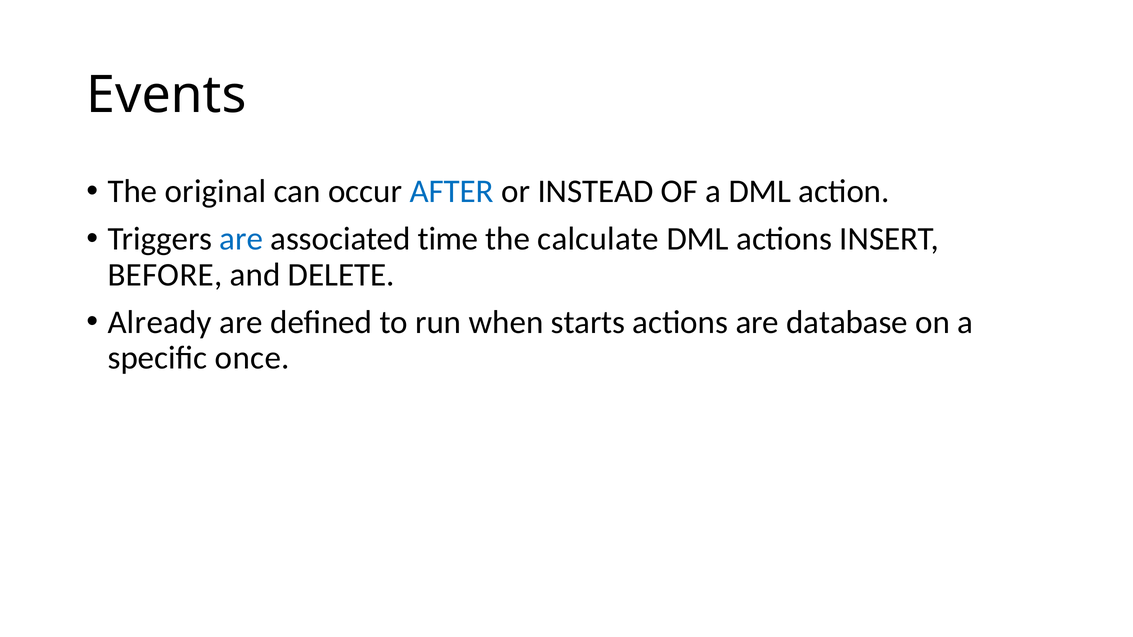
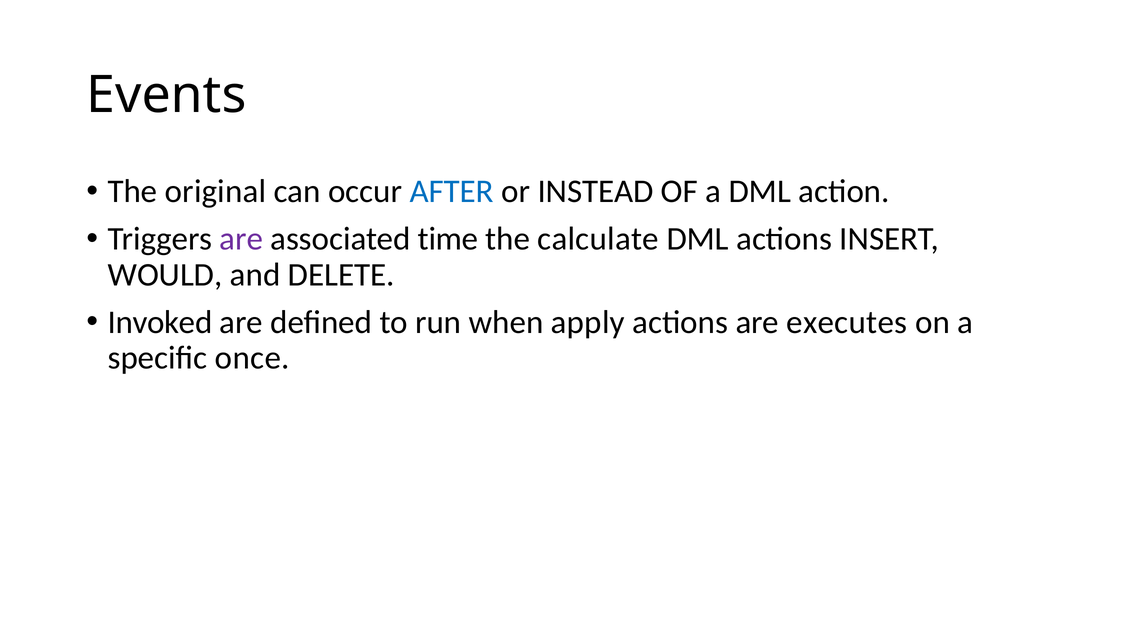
are colour: blue -> purple (241, 239)
BEFORE: BEFORE -> WOULD (165, 275)
Already: Already -> Invoked (160, 322)
starts: starts -> apply (588, 322)
database: database -> executes (847, 322)
